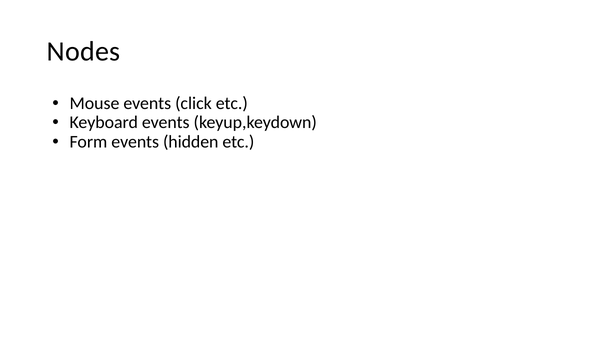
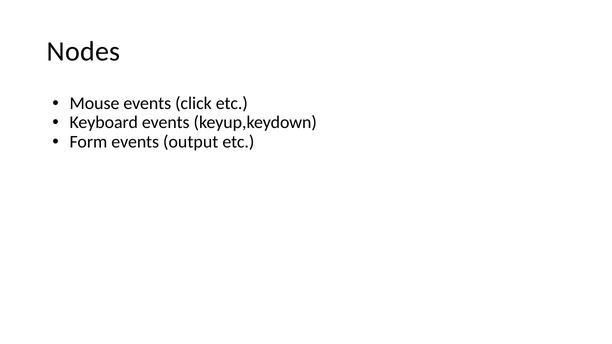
hidden: hidden -> output (191, 142)
